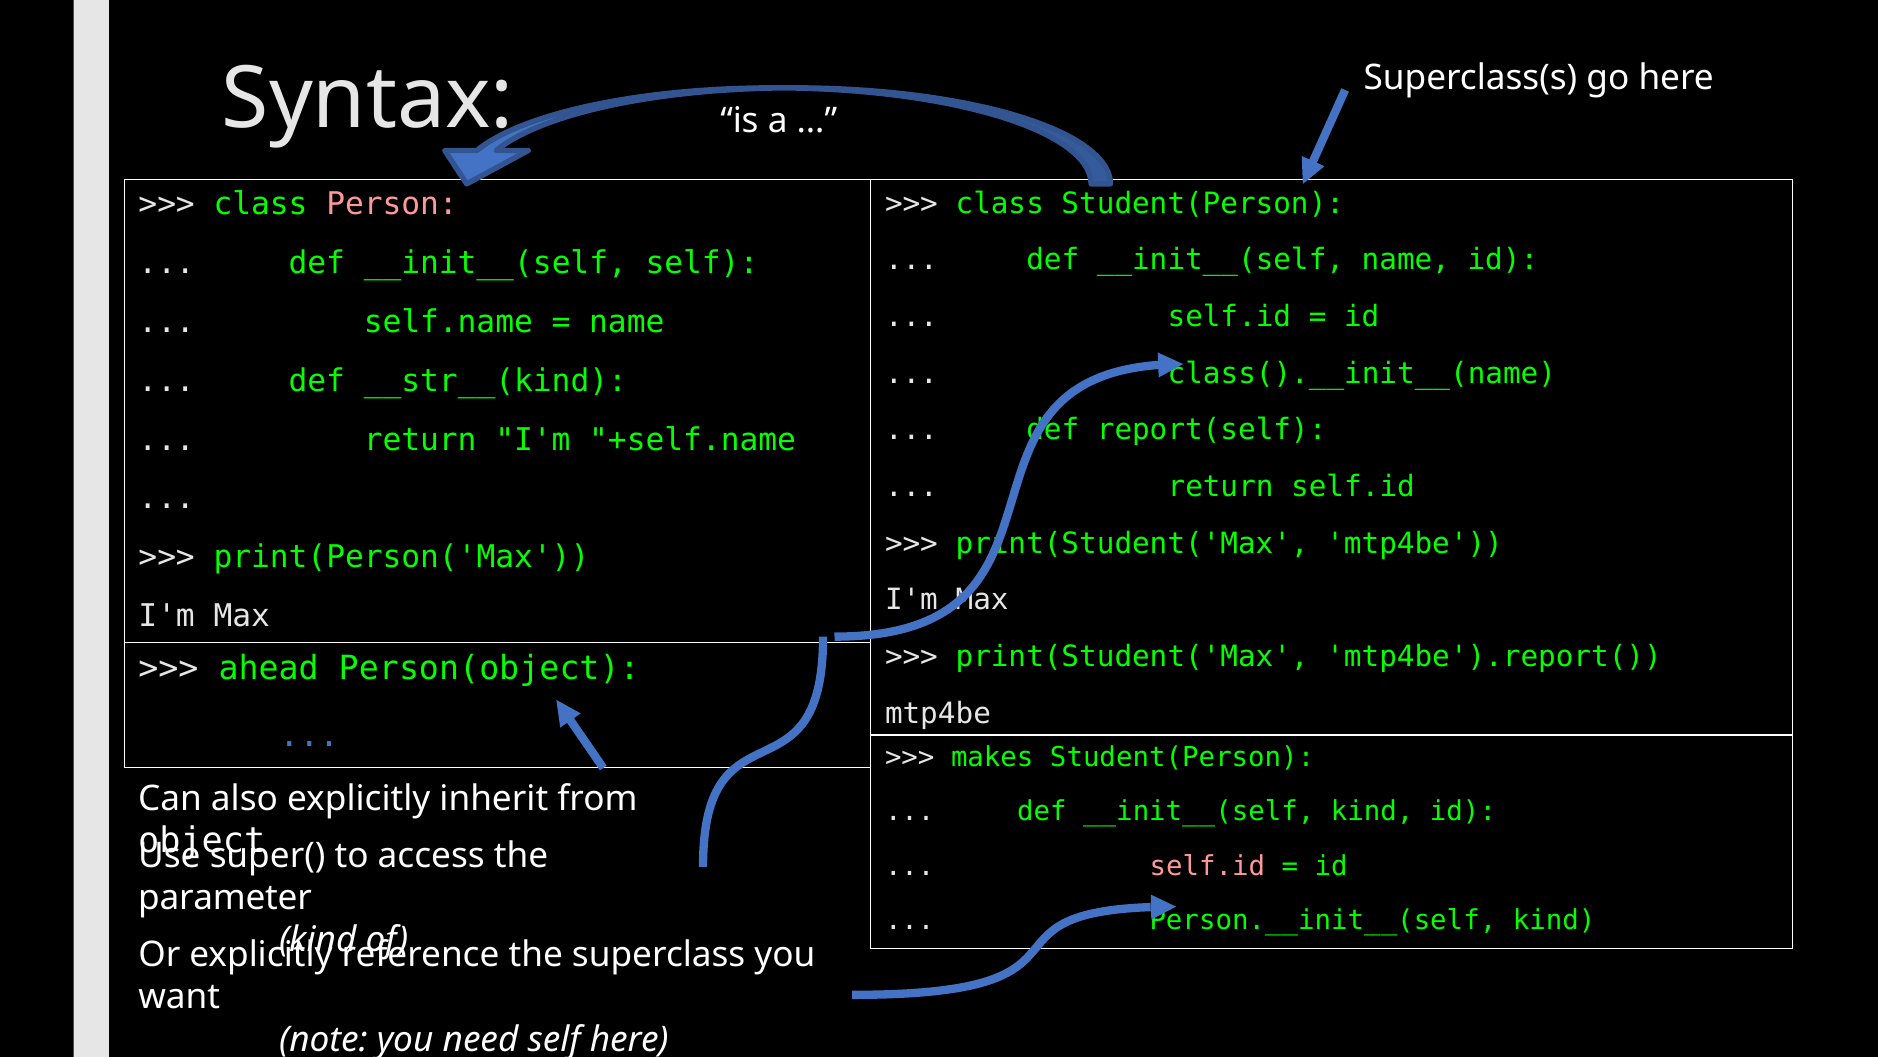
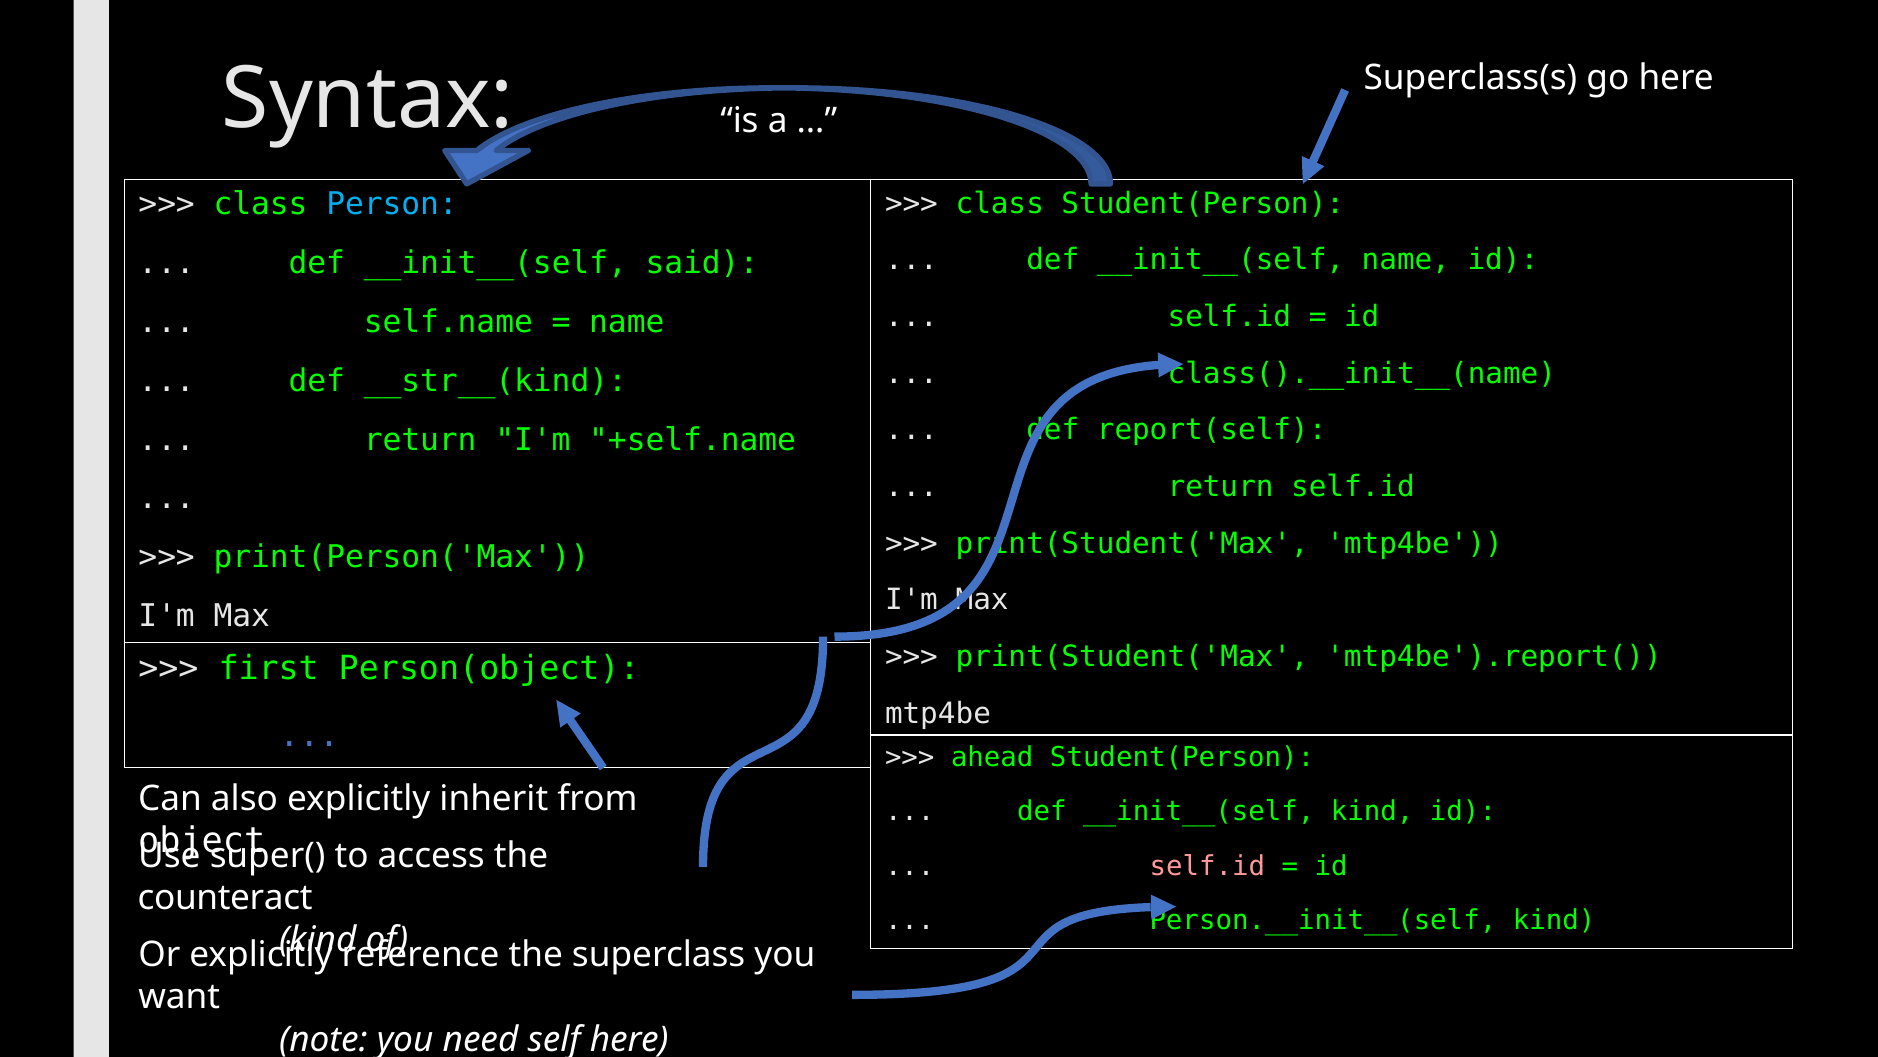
Person colour: pink -> light blue (392, 204)
__init__(self self: self -> said (702, 263)
ahead: ahead -> first (269, 669)
makes: makes -> ahead (992, 757)
parameter: parameter -> counteract (225, 897)
